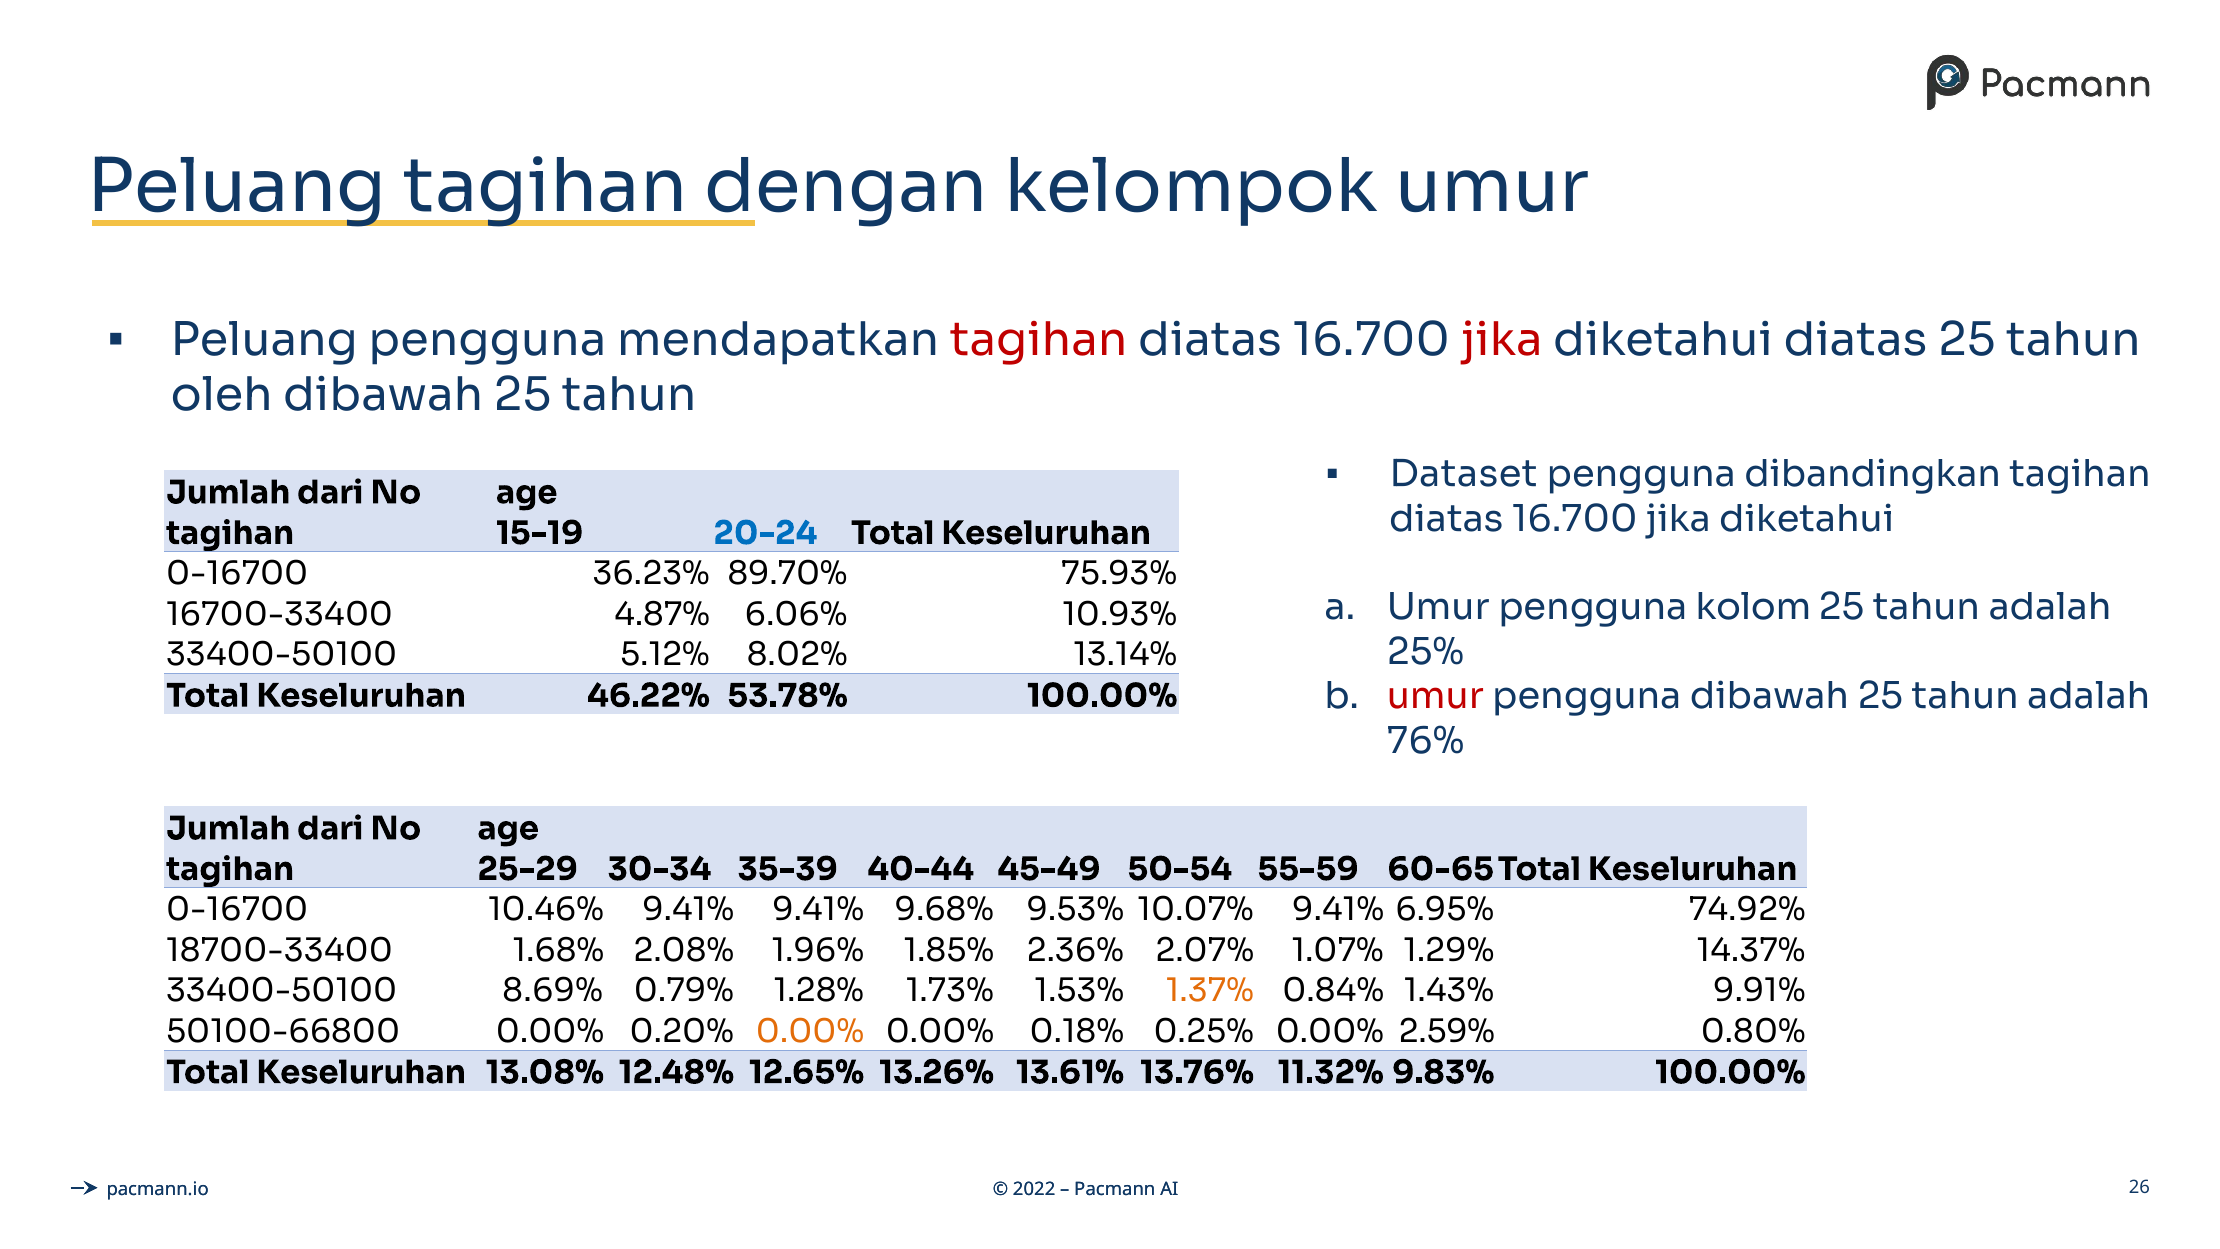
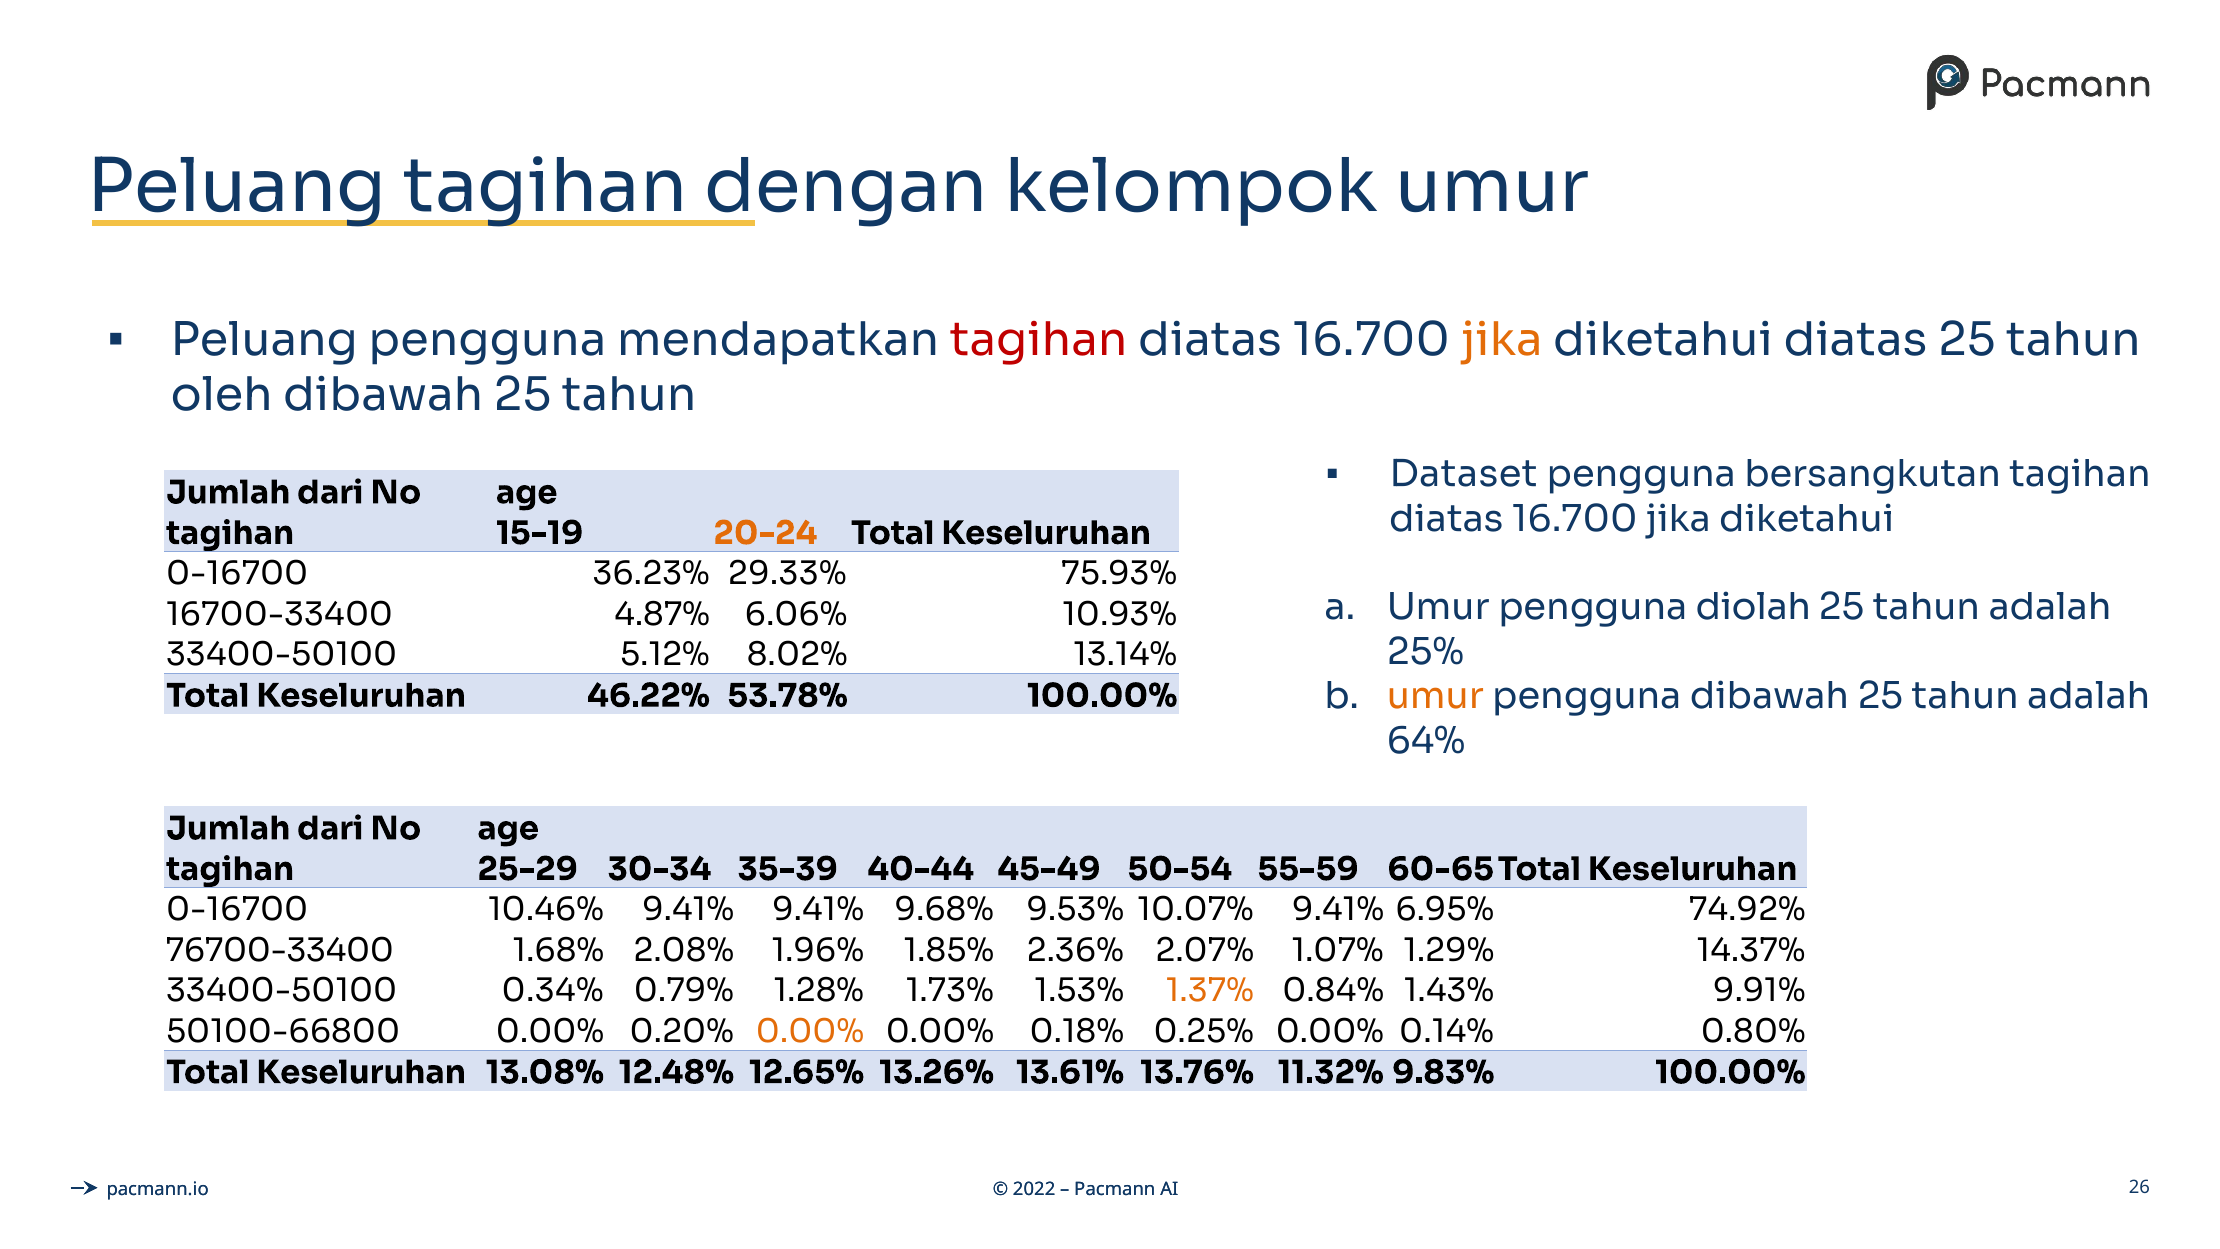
jika colour: red -> orange (1502, 340)
dibandingkan: dibandingkan -> bersangkutan (1873, 474)
20-24 colour: blue -> orange (765, 533)
89.70%: 89.70% -> 29.33% (787, 574)
kolom: kolom -> diolah (1753, 608)
umur colour: red -> orange (1435, 696)
76%: 76% -> 64% (1426, 741)
18700-33400: 18700-33400 -> 76700-33400 (280, 950)
8.69%: 8.69% -> 0.34% (553, 991)
2.59%: 2.59% -> 0.14% (1447, 1032)
